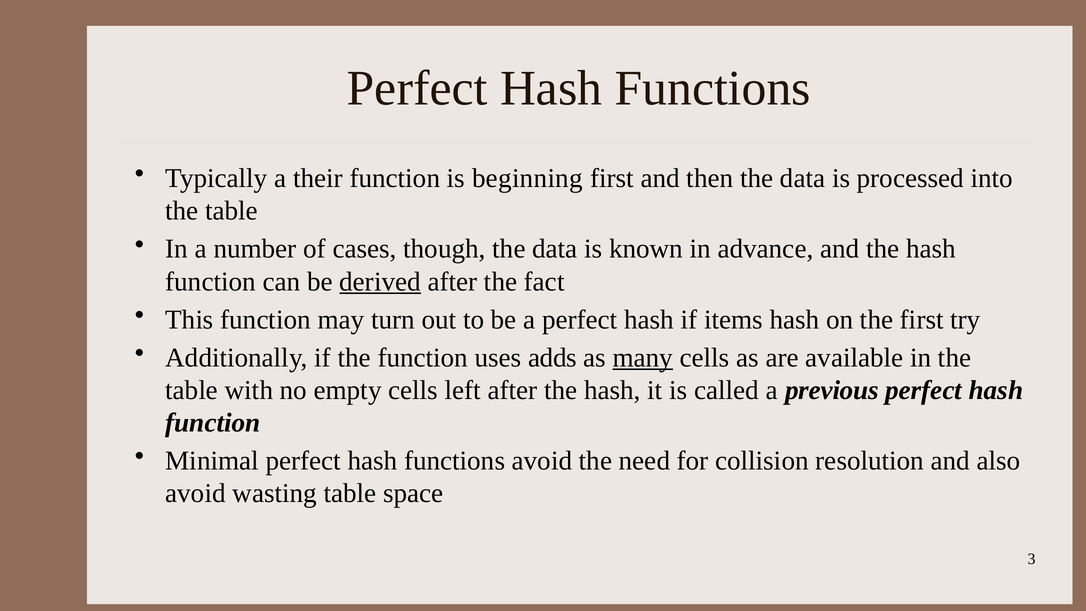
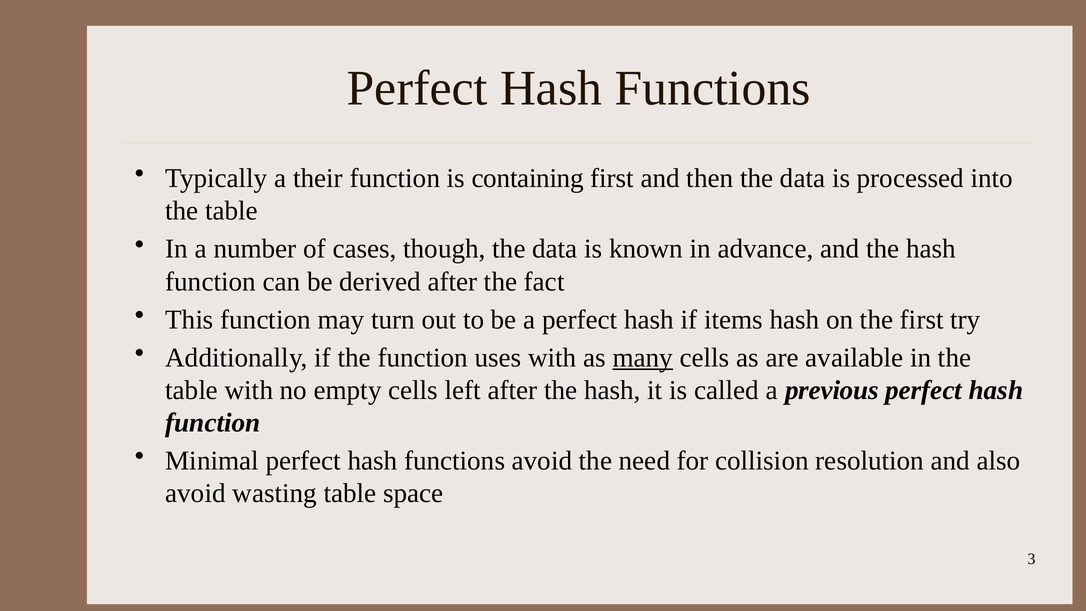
beginning: beginning -> containing (528, 178)
derived underline: present -> none (380, 282)
uses adds: adds -> with (552, 358)
